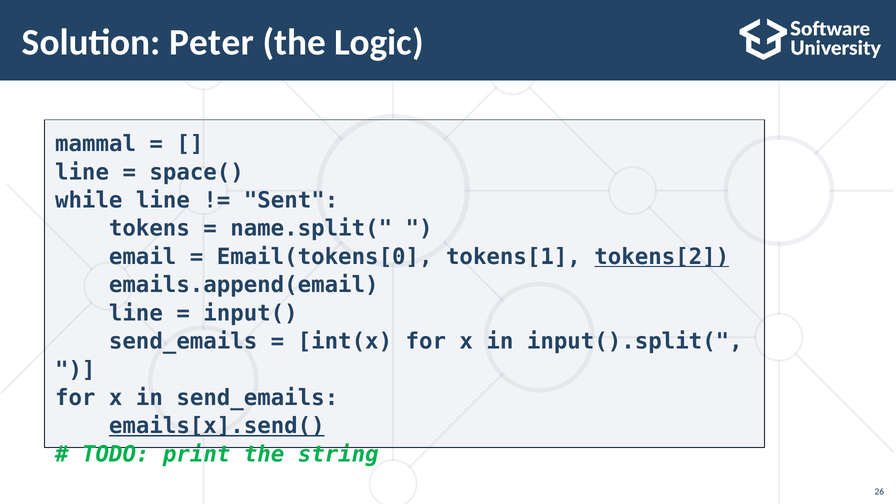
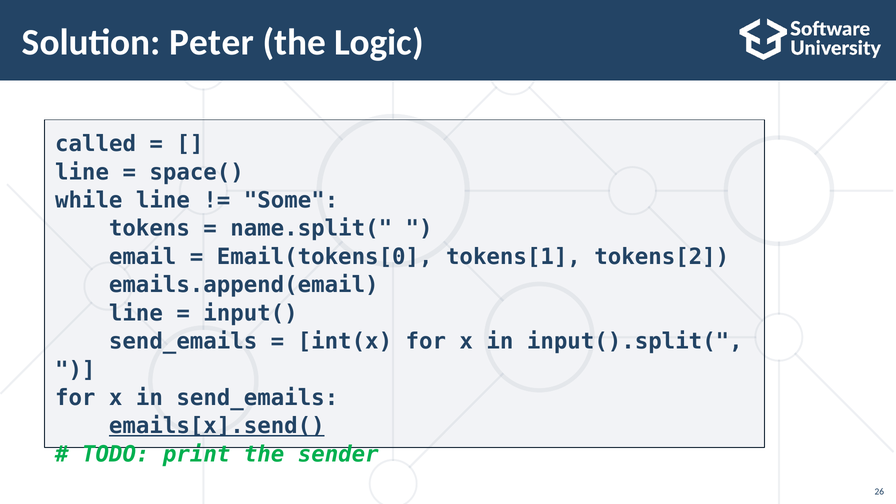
mammal: mammal -> called (96, 144)
Sent: Sent -> Some (291, 200)
tokens[2 underline: present -> none (662, 257)
string: string -> sender (338, 454)
